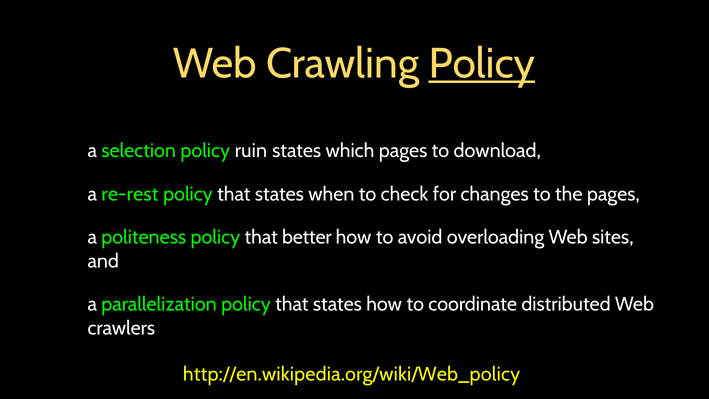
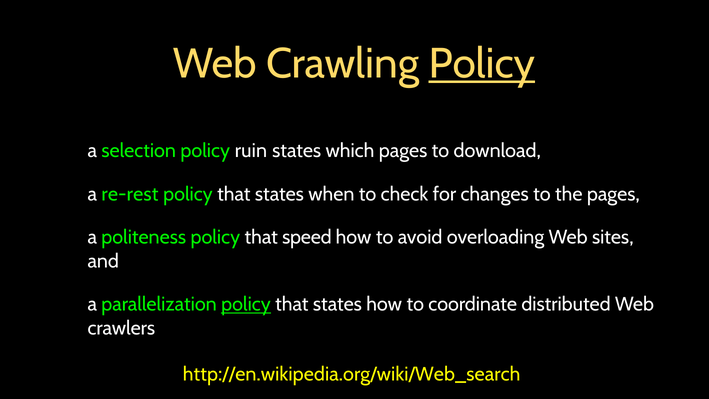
better: better -> speed (307, 237)
policy underline: none -> present (246, 304)
http://en.wikipedia.org/wiki/Web_policy: http://en.wikipedia.org/wiki/Web_policy -> http://en.wikipedia.org/wiki/Web_search (352, 374)
